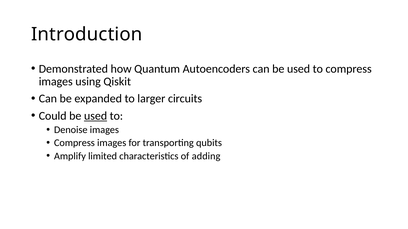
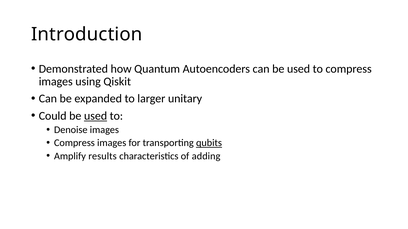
circuits: circuits -> unitary (185, 99)
qubits underline: none -> present (209, 143)
limited: limited -> results (103, 156)
